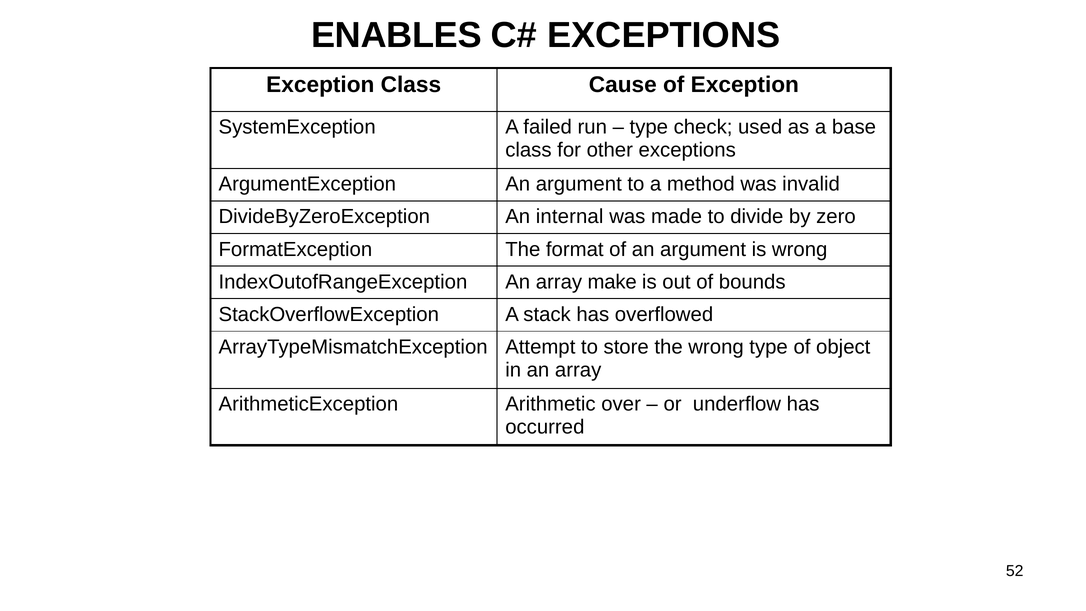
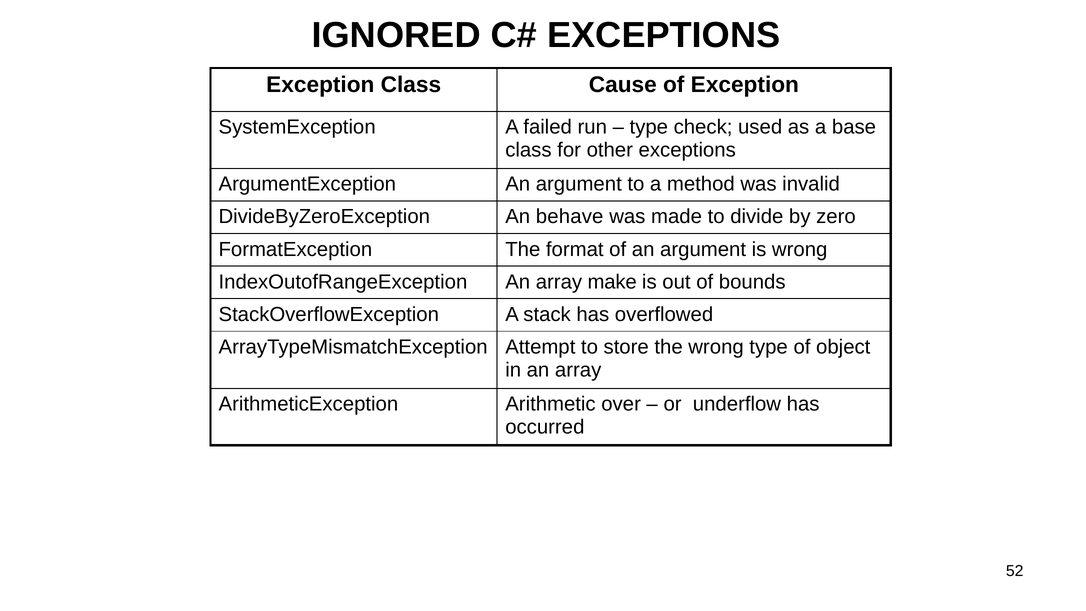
ENABLES: ENABLES -> IGNORED (396, 35)
internal: internal -> behave (570, 217)
